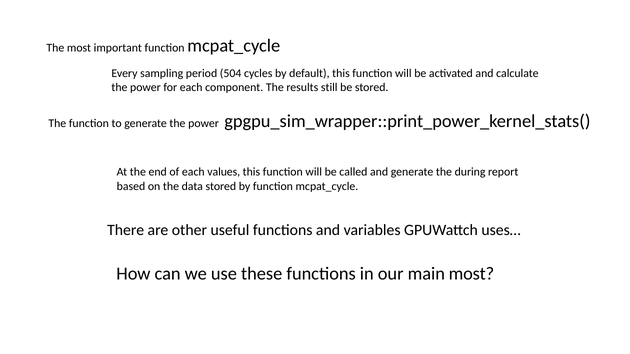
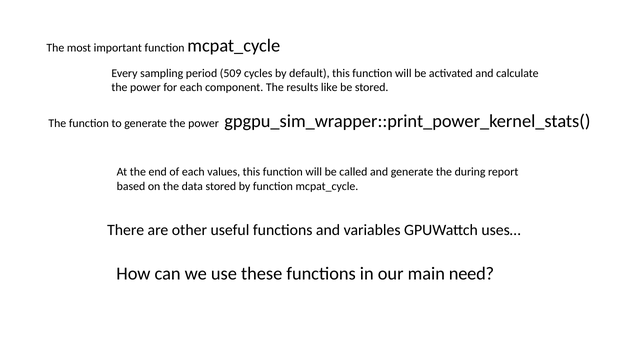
504: 504 -> 509 (231, 73)
still: still -> like (329, 88)
main most: most -> need (471, 274)
